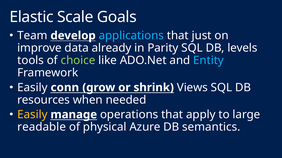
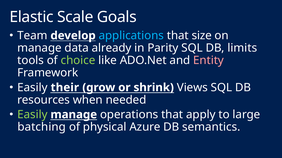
just: just -> size (202, 36)
improve: improve -> manage (39, 48)
levels: levels -> limits (242, 48)
Entity colour: light blue -> pink (209, 61)
conn: conn -> their (65, 88)
Easily colour: yellow -> light green (32, 115)
readable: readable -> batching (42, 127)
